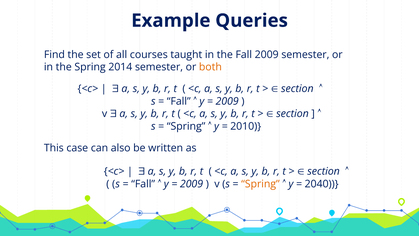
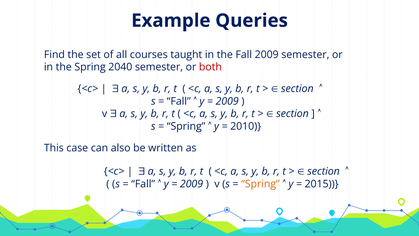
2014: 2014 -> 2040 (120, 67)
both colour: orange -> red (210, 67)
2040: 2040 -> 2015 (322, 184)
